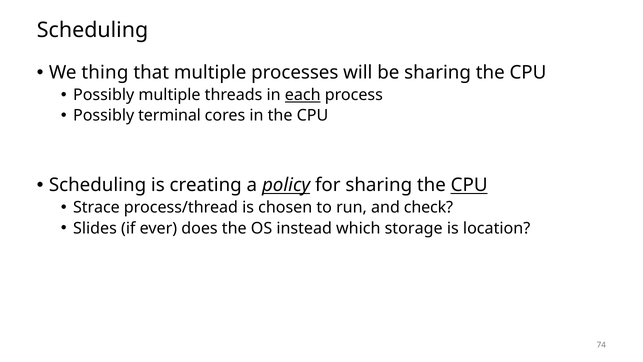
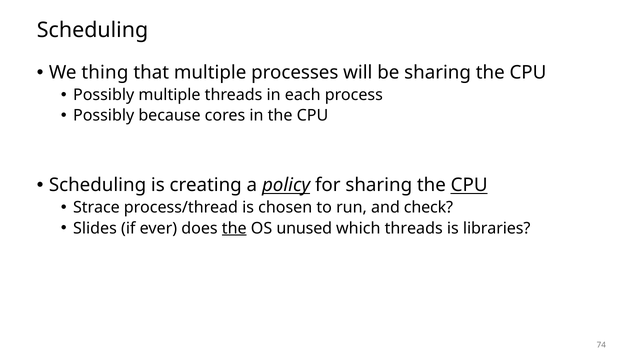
each underline: present -> none (303, 95)
terminal: terminal -> because (169, 116)
the underline: none -> present (234, 228)
instead: instead -> unused (304, 228)
which storage: storage -> threads (414, 228)
location: location -> libraries (497, 228)
